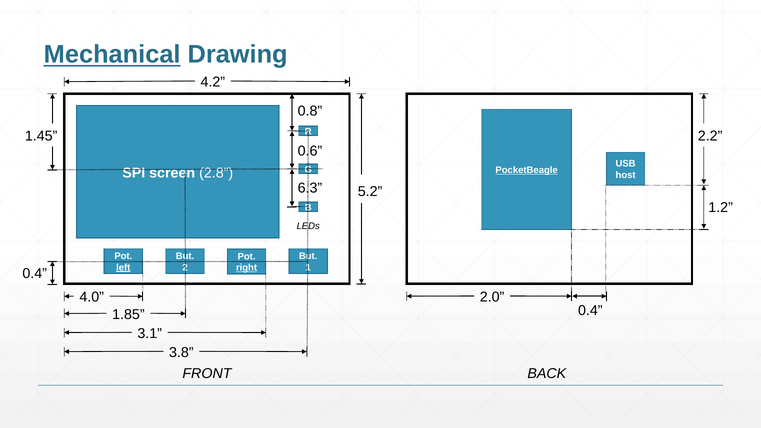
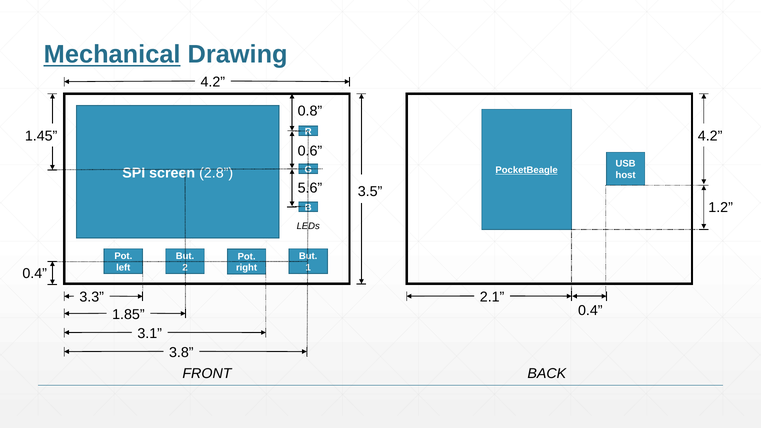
2.2: 2.2 -> 4.2 (710, 136)
6.3: 6.3 -> 5.6 (310, 188)
5.2: 5.2 -> 3.5 (370, 192)
left underline: present -> none (123, 267)
right underline: present -> none (247, 268)
2.0: 2.0 -> 2.1 (492, 297)
4.0: 4.0 -> 3.3 (92, 297)
